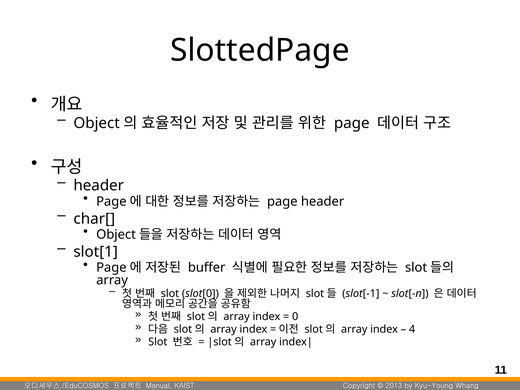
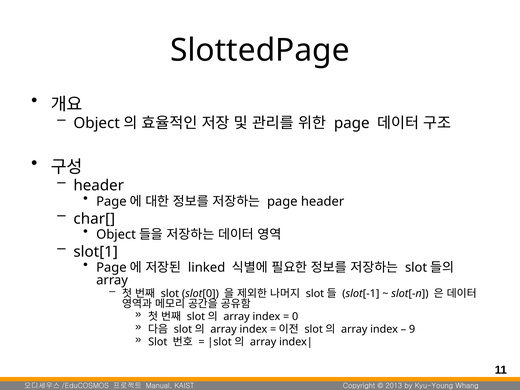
buffer: buffer -> linked (207, 268)
4: 4 -> 9 (412, 329)
